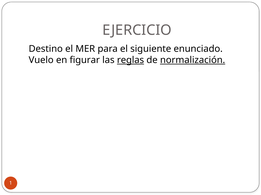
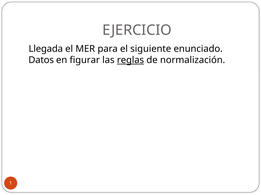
Destino: Destino -> Llegada (46, 49)
Vuelo: Vuelo -> Datos (41, 60)
normalización underline: present -> none (193, 60)
